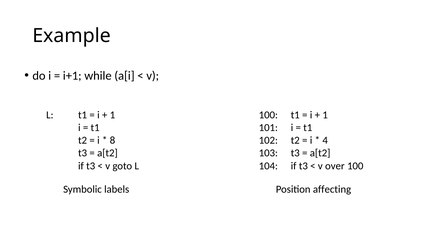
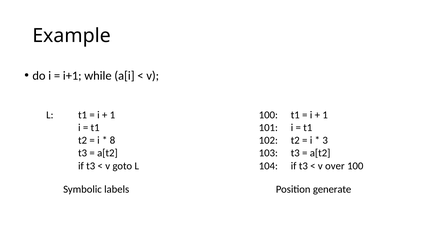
4: 4 -> 3 (325, 141)
affecting: affecting -> generate (332, 190)
